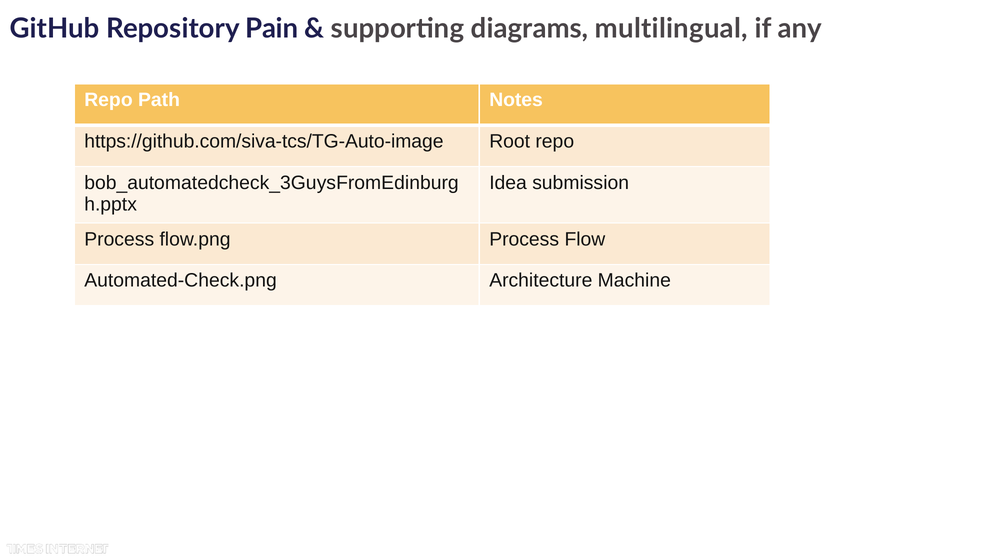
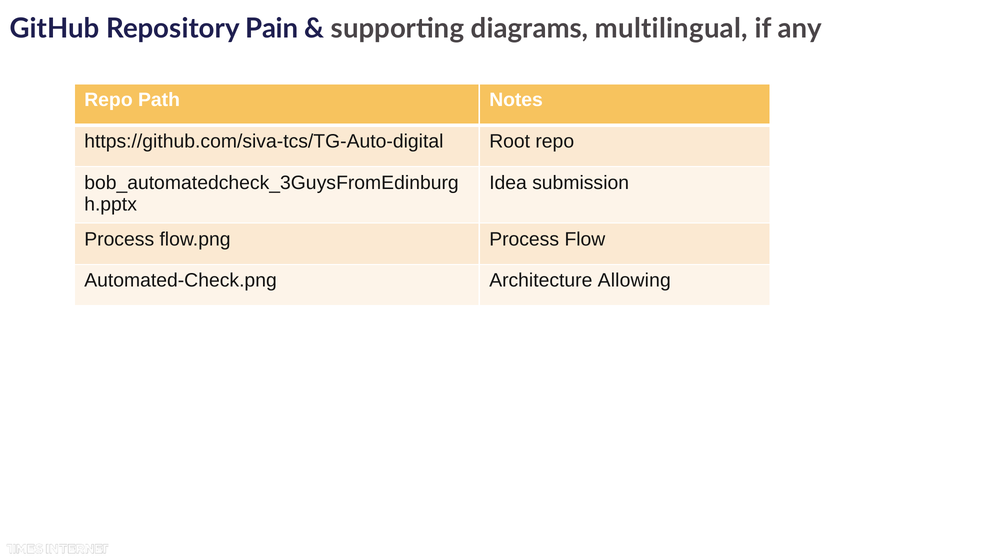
https://github.com/siva-tcs/TG-Auto-image: https://github.com/siva-tcs/TG-Auto-image -> https://github.com/siva-tcs/TG-Auto-digital (264, 141)
Machine: Machine -> Allowing (634, 281)
